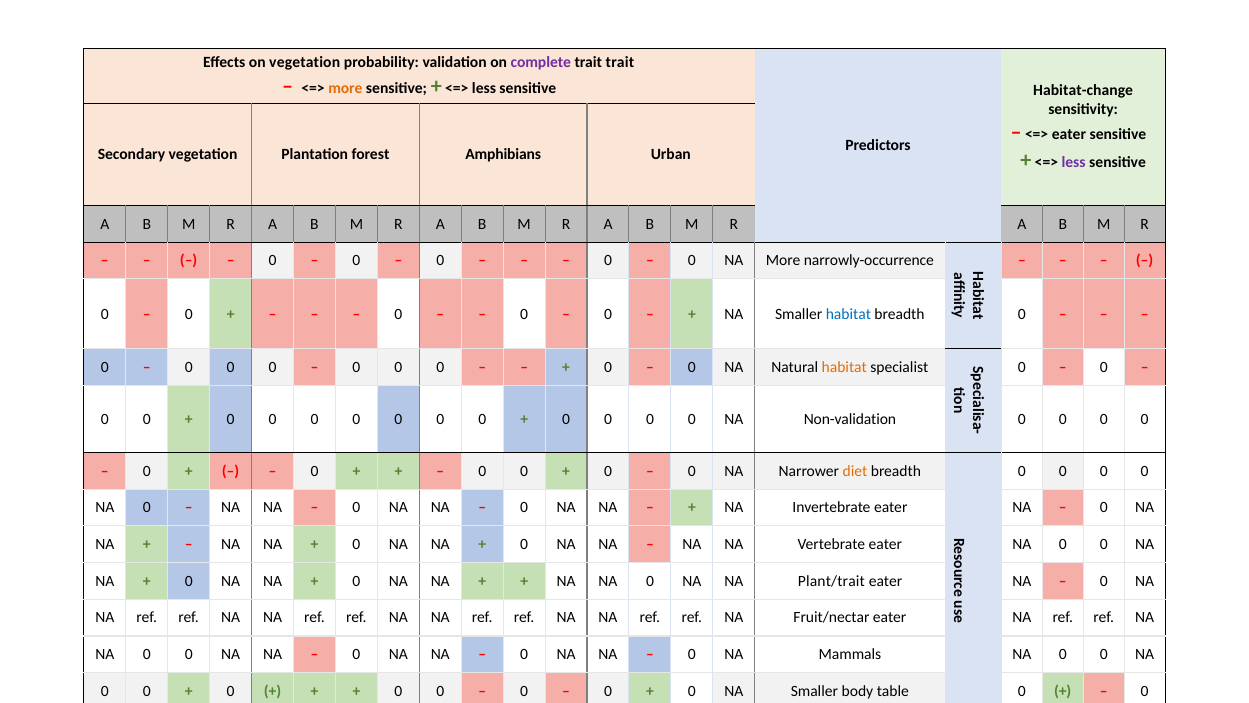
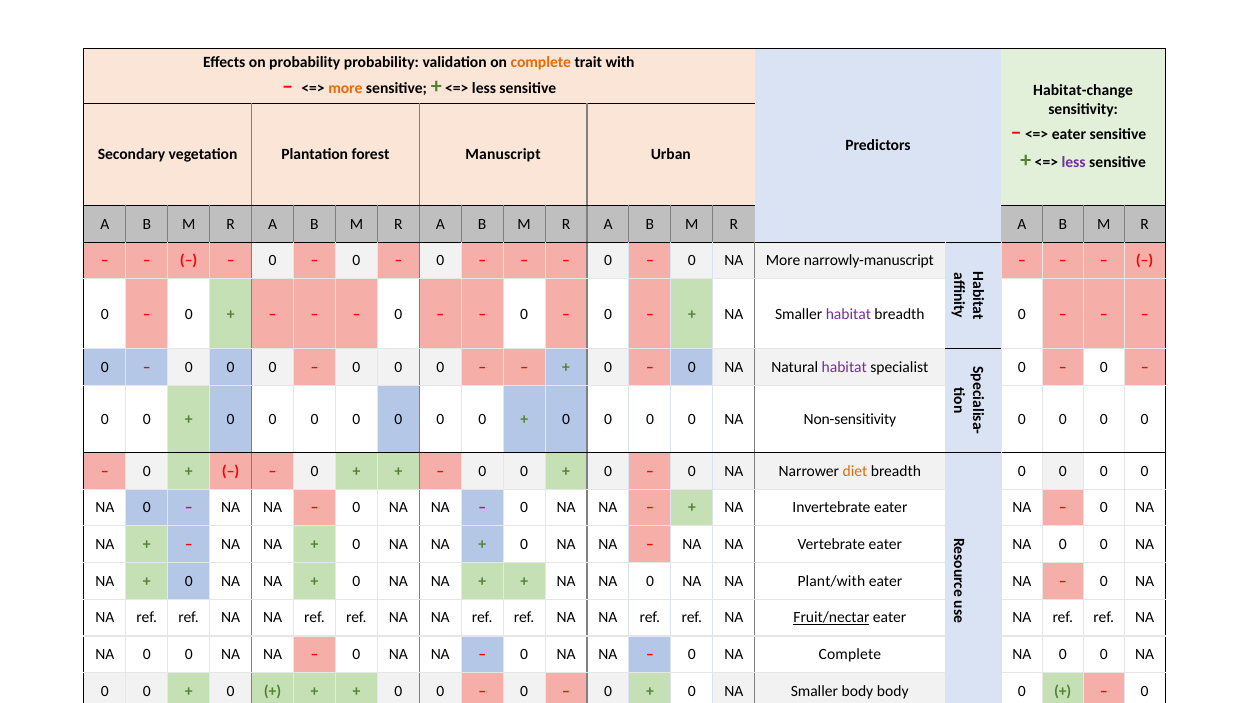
on vegetation: vegetation -> probability (305, 63)
complete colour: purple -> orange (541, 63)
trait trait: trait -> with (620, 63)
Amphibians: Amphibians -> Manuscript (503, 155)
narrowly-occurrence: narrowly-occurrence -> narrowly-manuscript (869, 260)
habitat colour: blue -> purple (848, 314)
habitat colour: orange -> purple (844, 367)
Non-validation: Non-validation -> Non-sensitivity (850, 419)
Plant/trait: Plant/trait -> Plant/with (831, 581)
Fruit/nectar underline: none -> present (831, 617)
NA Mammals: Mammals -> Complete (850, 654)
body table: table -> body (893, 691)
